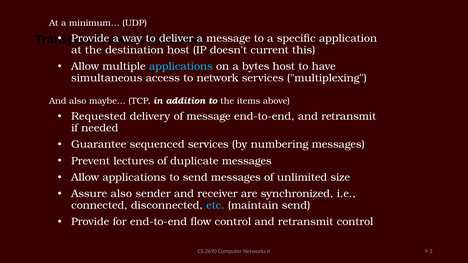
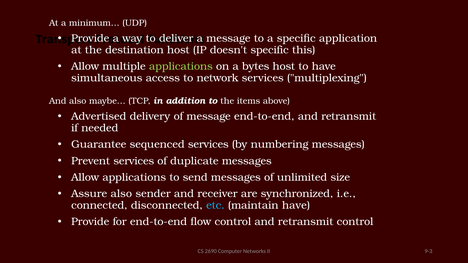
doesn't current: current -> specific (270, 50)
applications colour: light blue -> light green (181, 66)
Requested: Requested -> Advertised (99, 117)
Prevent lectures: lectures -> services (134, 161)
maintain send: send -> have (296, 205)
